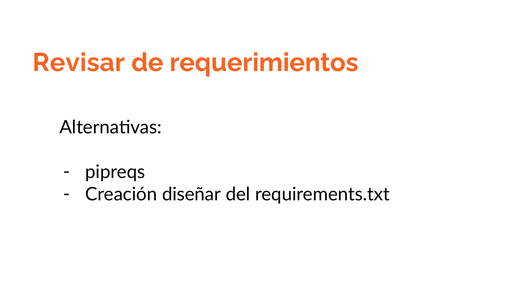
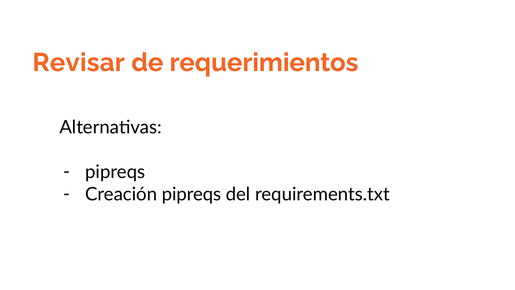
Creación diseñar: diseñar -> pipreqs (192, 194)
